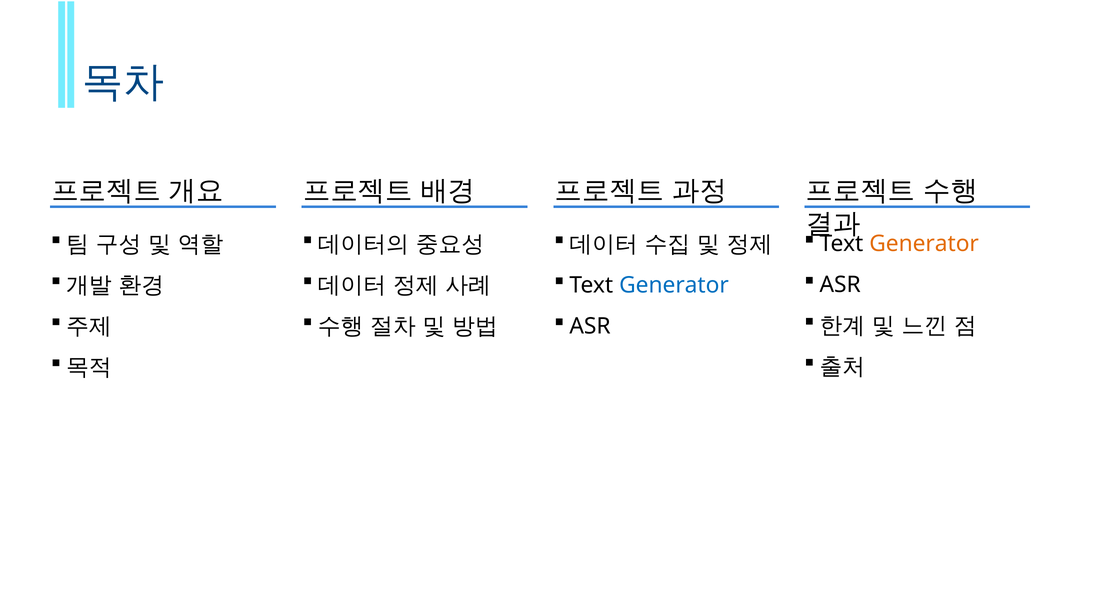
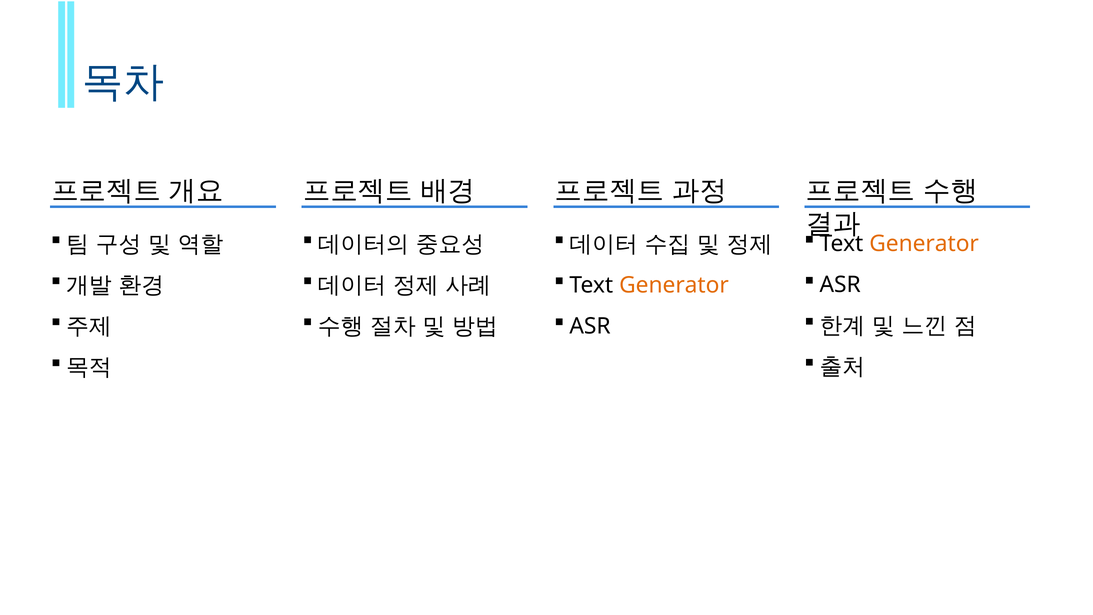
Generator colour: blue -> orange (674, 285)
